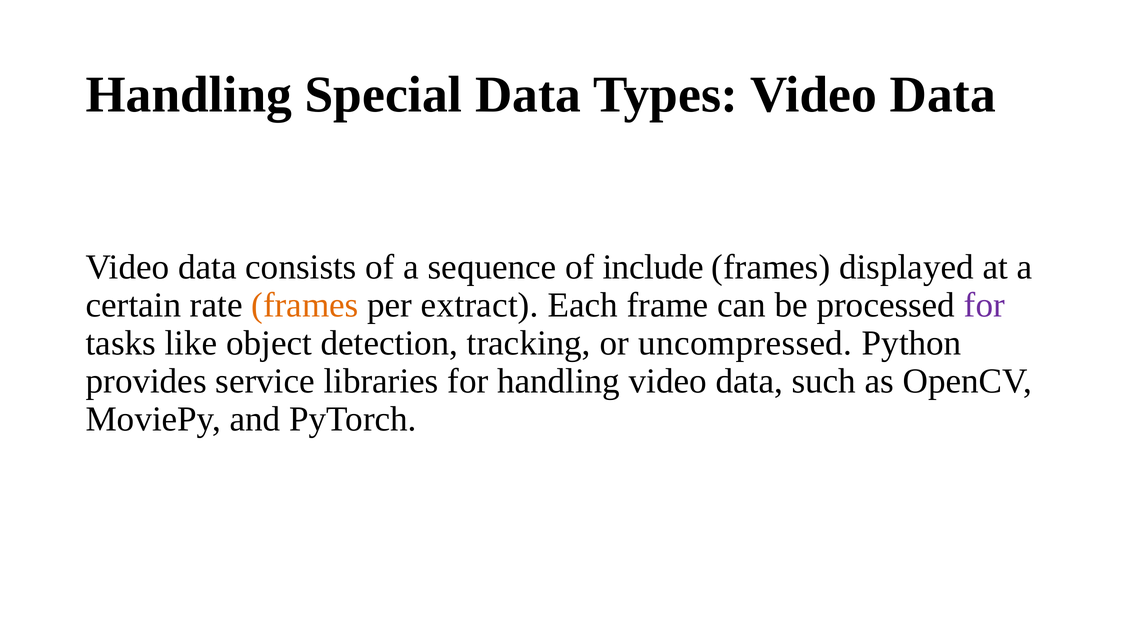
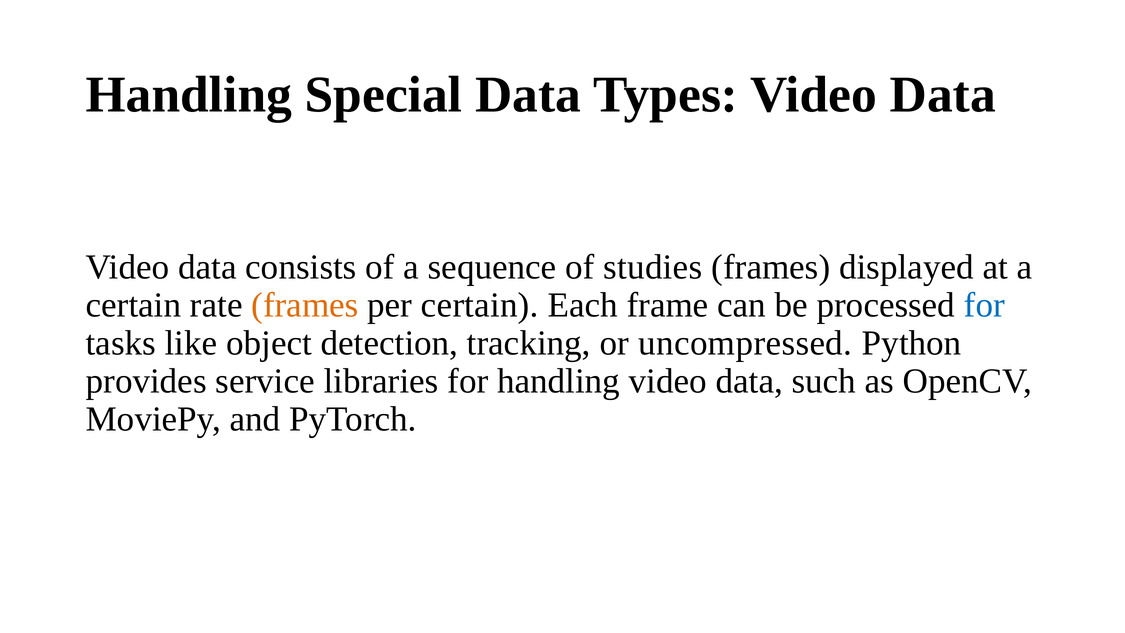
include: include -> studies (653, 267)
per extract: extract -> certain (480, 305)
for colour: purple -> blue (984, 305)
